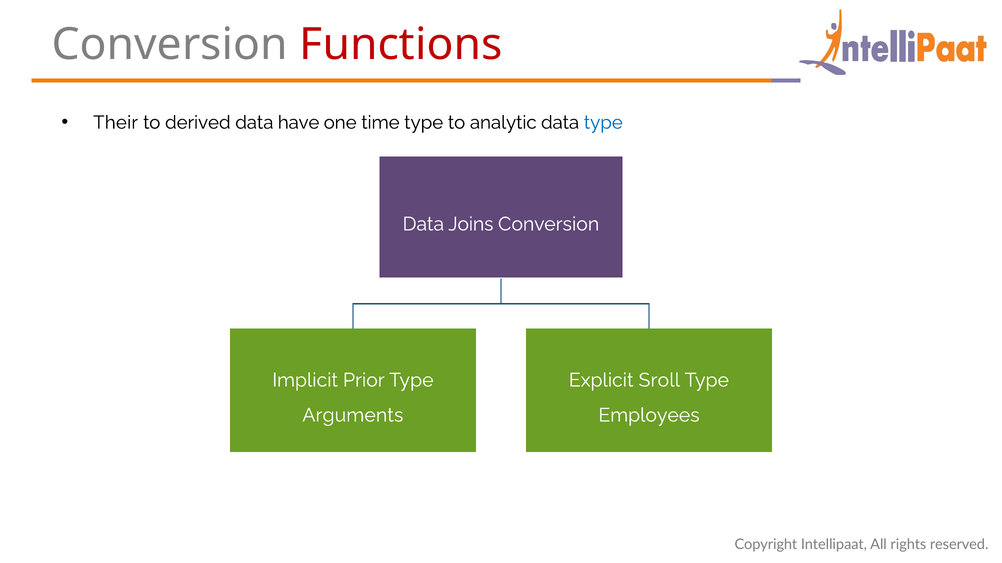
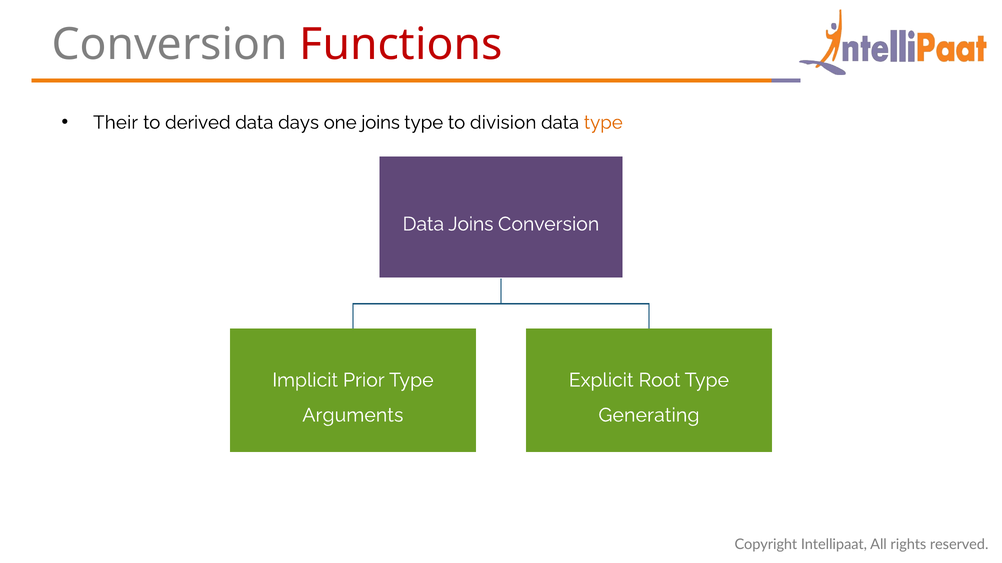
have: have -> days (299, 123)
one time: time -> joins (381, 123)
analytic: analytic -> division (503, 123)
type colour: blue -> orange (603, 123)
Sroll: Sroll -> Root (659, 381)
Employees: Employees -> Generating (649, 416)
